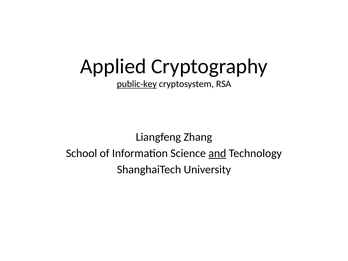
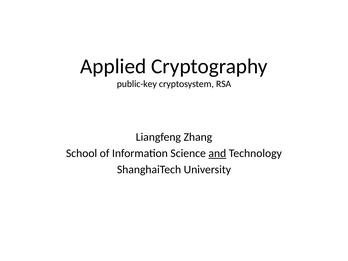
public-key underline: present -> none (137, 84)
